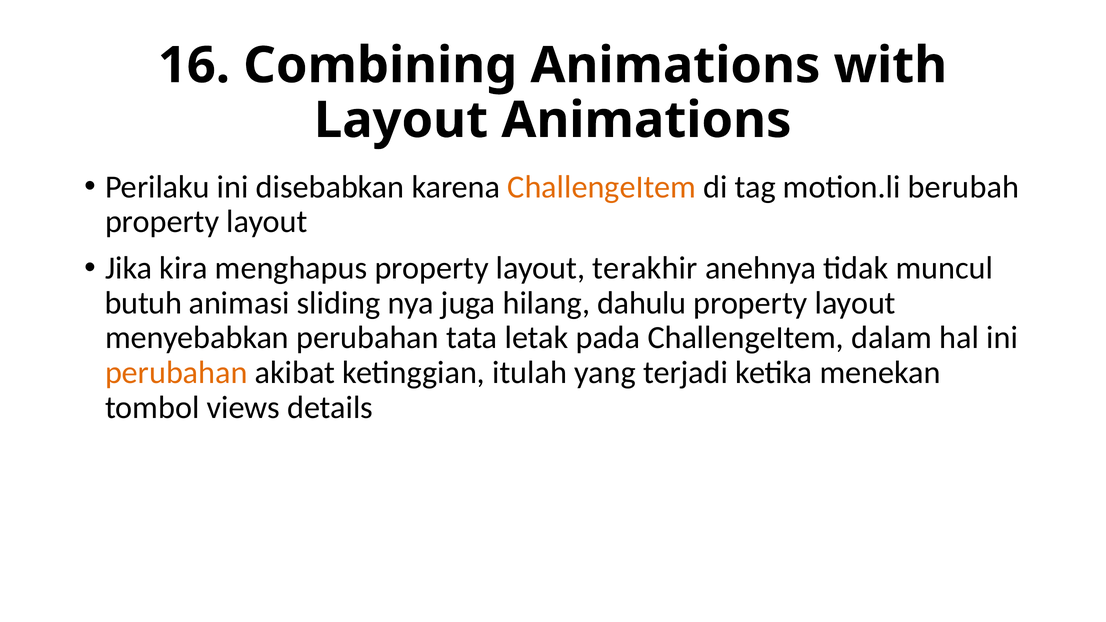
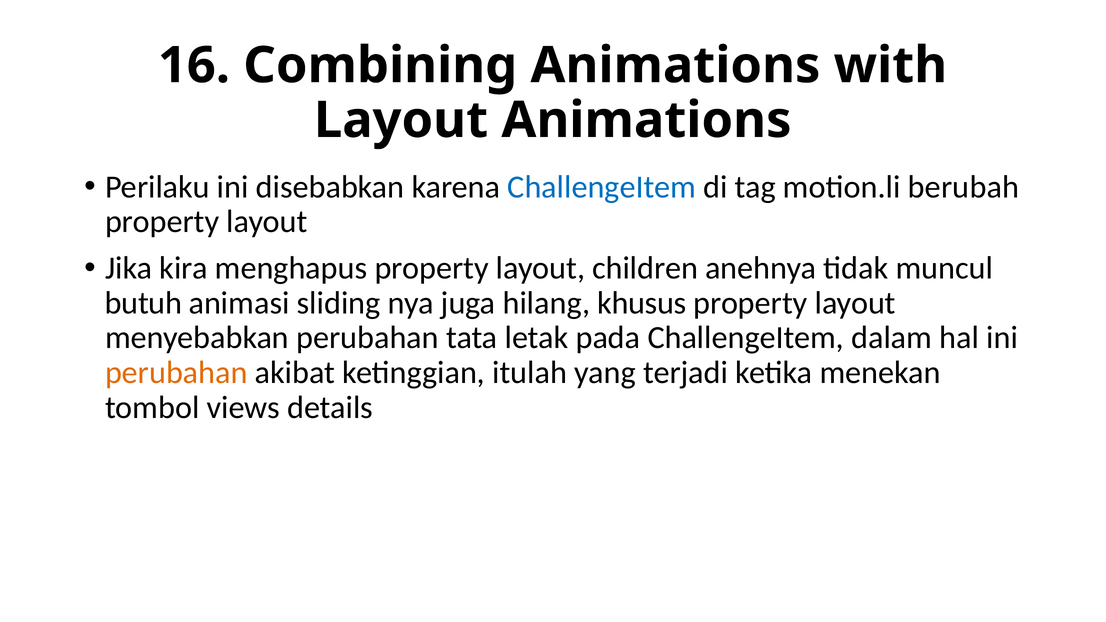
ChallengeItem colour: orange -> blue (602, 187)
terakhir: terakhir -> children (645, 268)
dahulu: dahulu -> khusus (642, 303)
